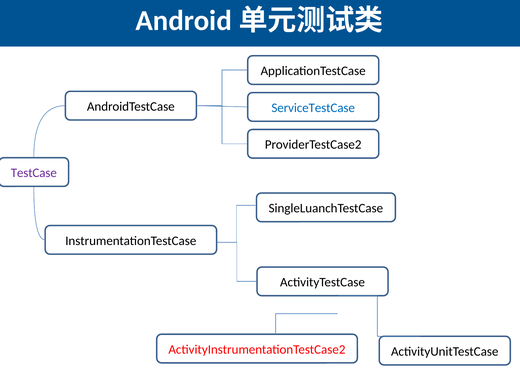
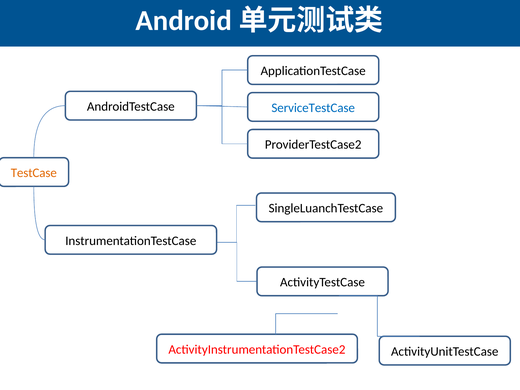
TestCase colour: purple -> orange (34, 173)
